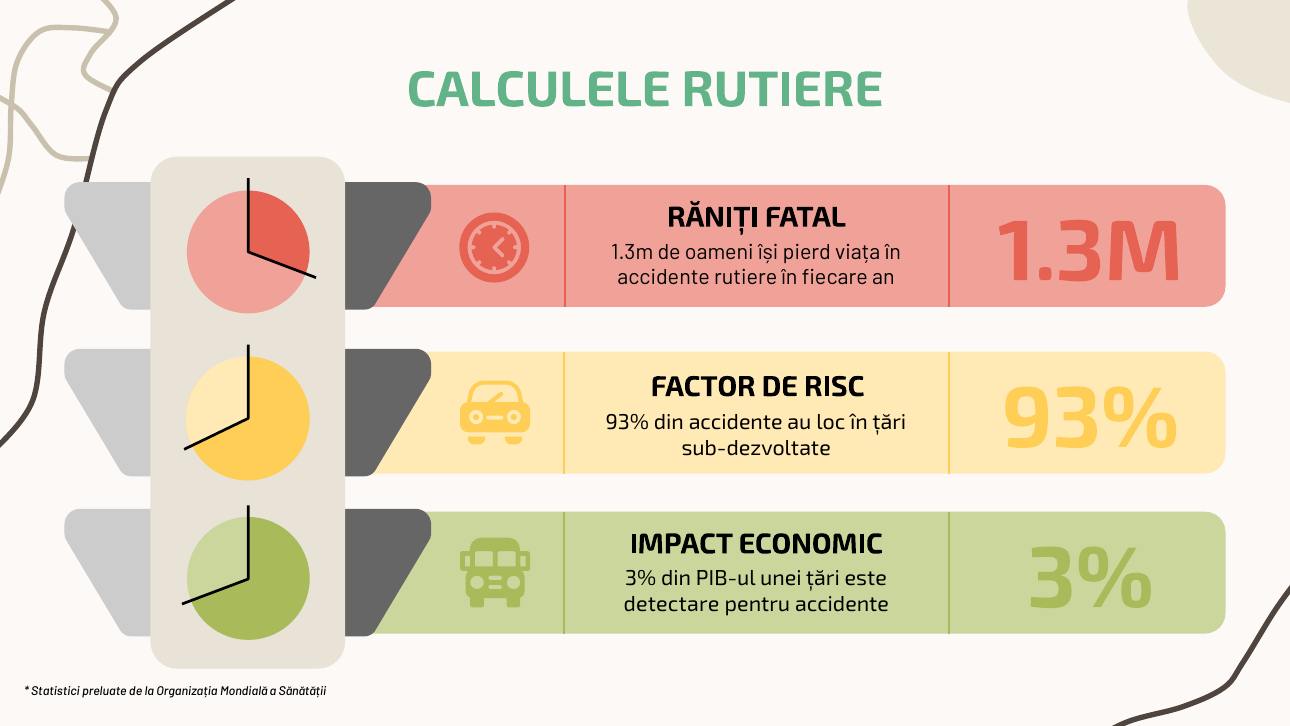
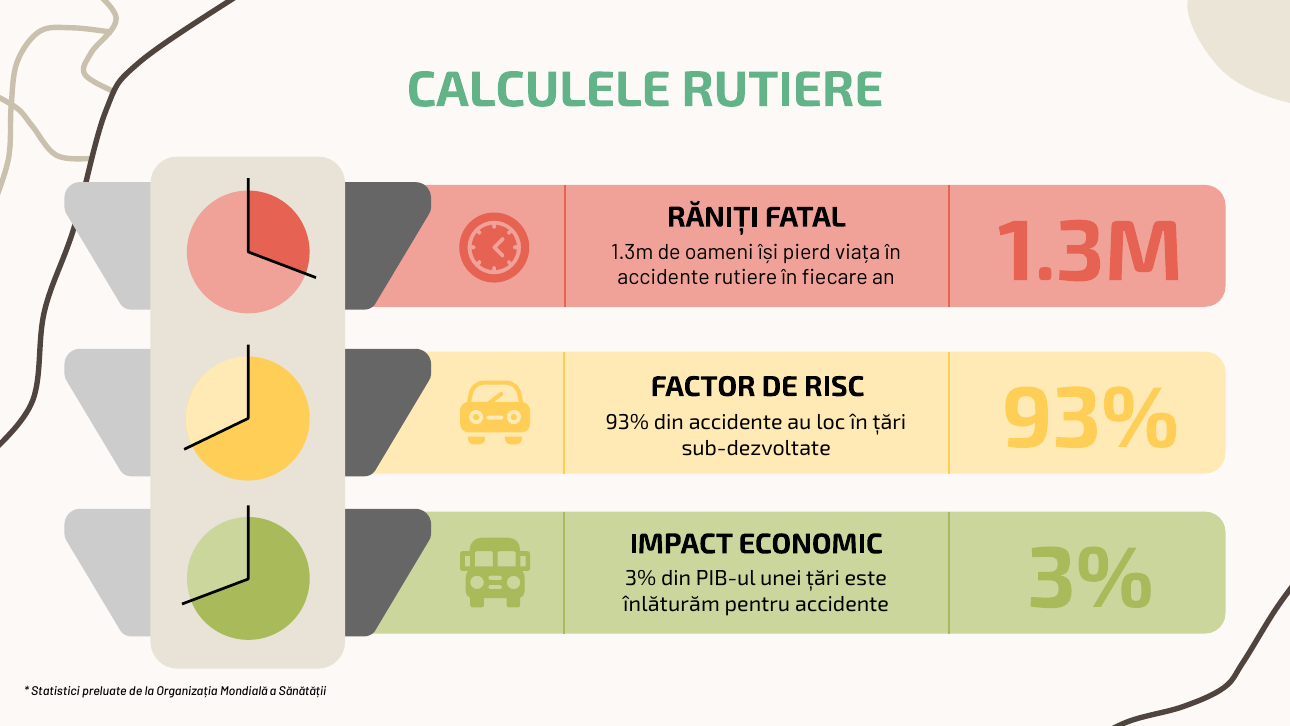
detectare: detectare -> înlăturăm (672, 604)
